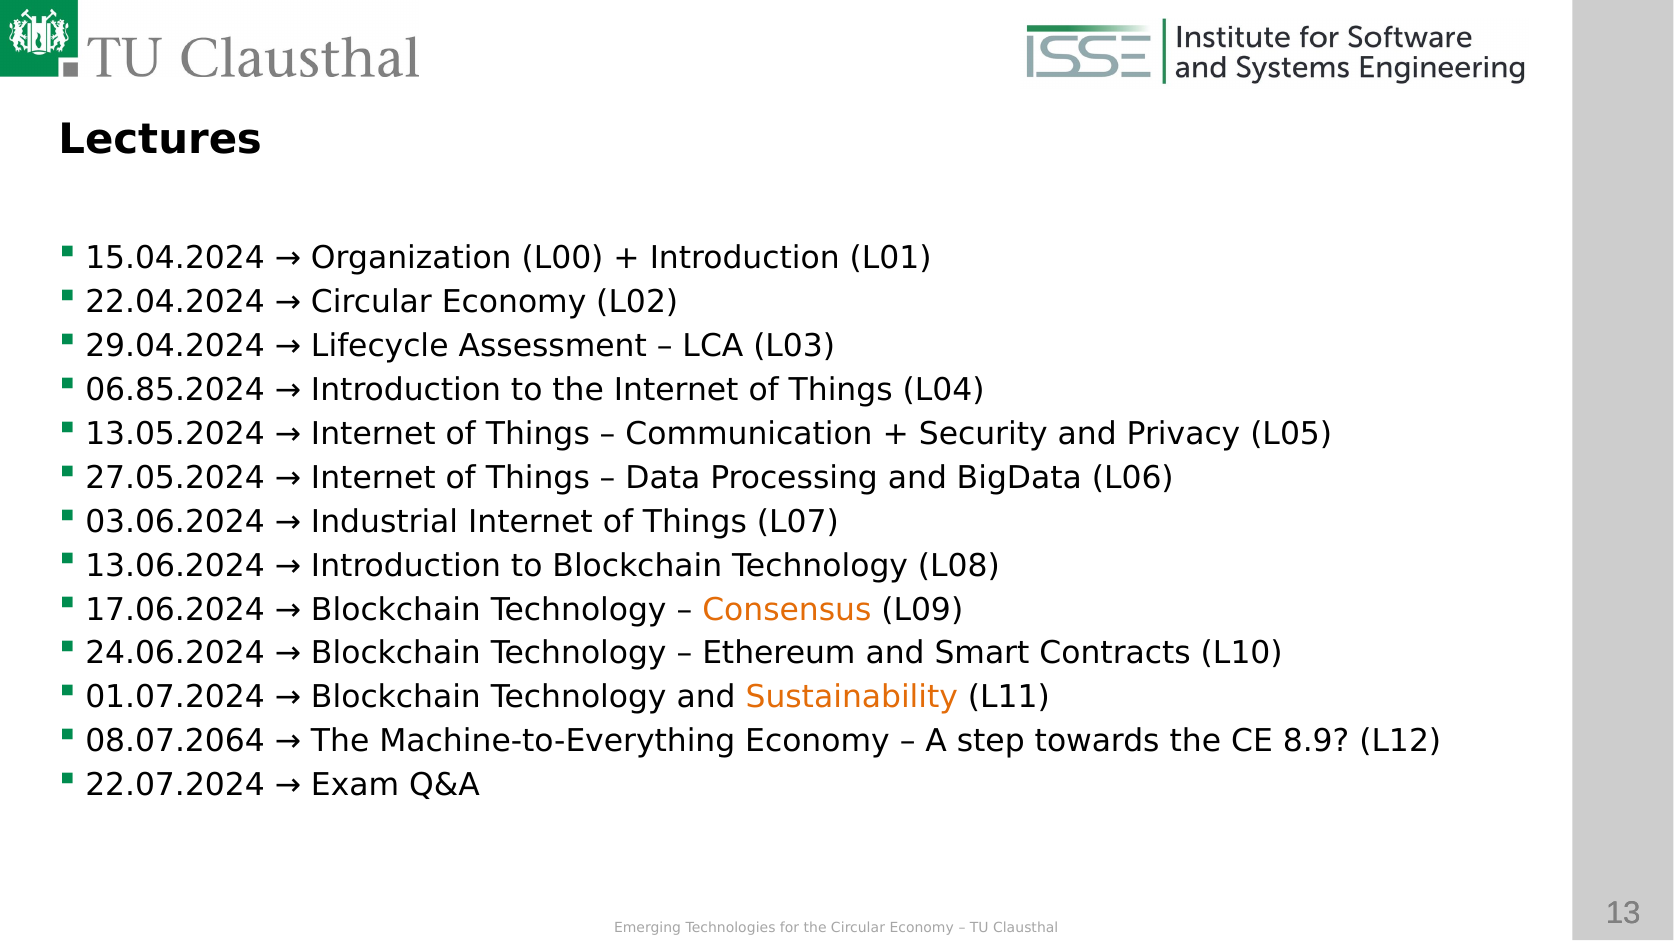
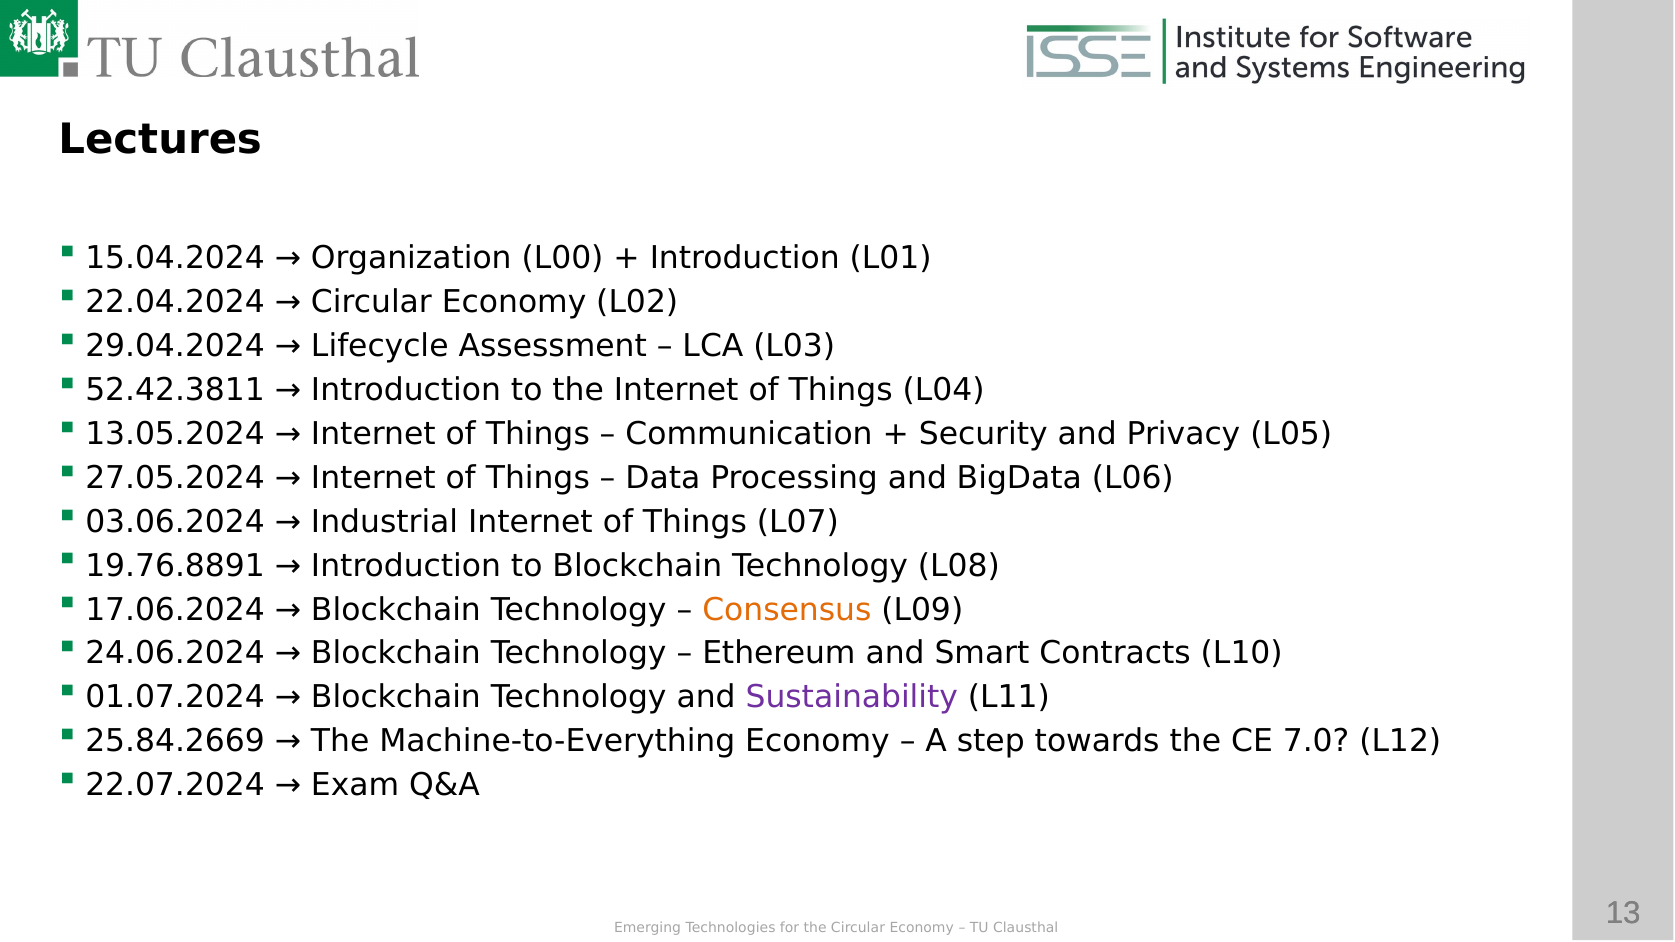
06.85.2024: 06.85.2024 -> 52.42.3811 (175, 390)
13.06.2024: 13.06.2024 -> 19.76.8891 (175, 566)
Sustainability colour: orange -> purple (852, 698)
08.07.2064: 08.07.2064 -> 25.84.2669 (175, 742)
8.9: 8.9 -> 7.0 (1316, 742)
